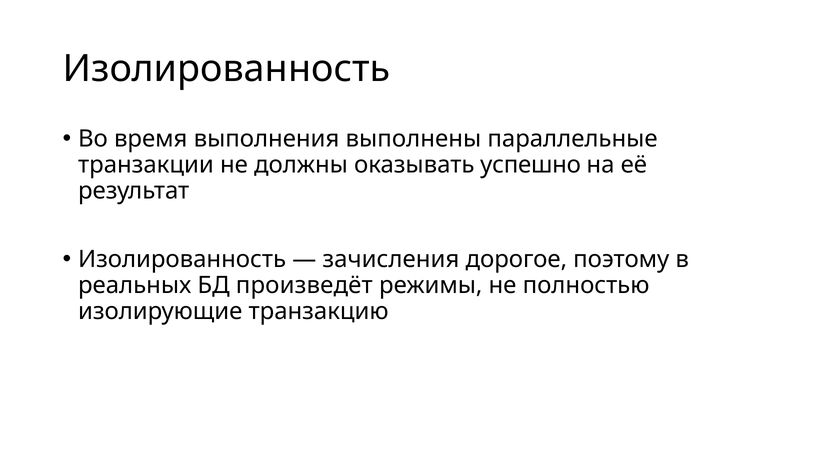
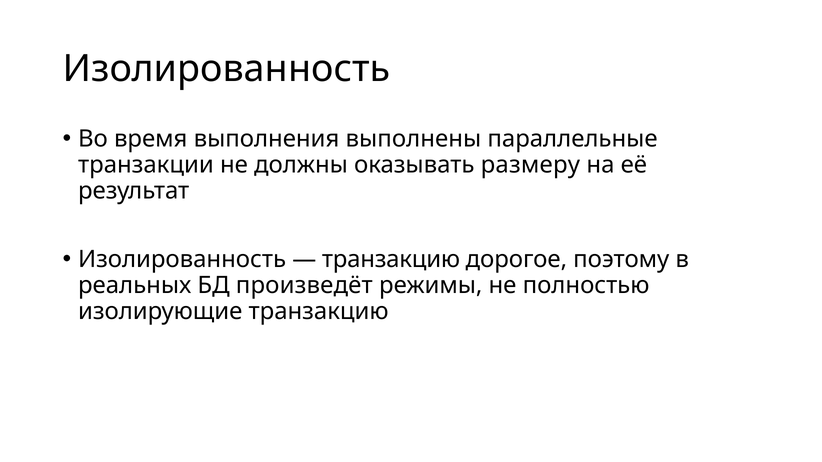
успешно: успешно -> размеру (530, 165)
зачисления: зачисления -> транзакцию (391, 260)
